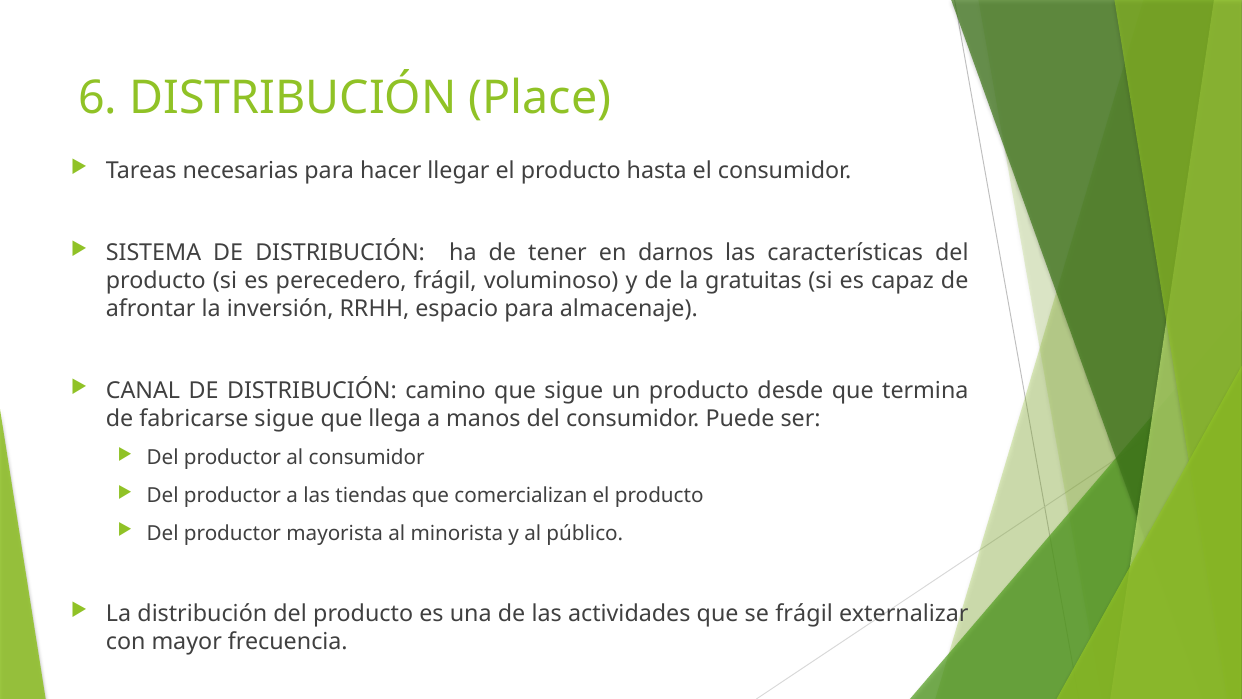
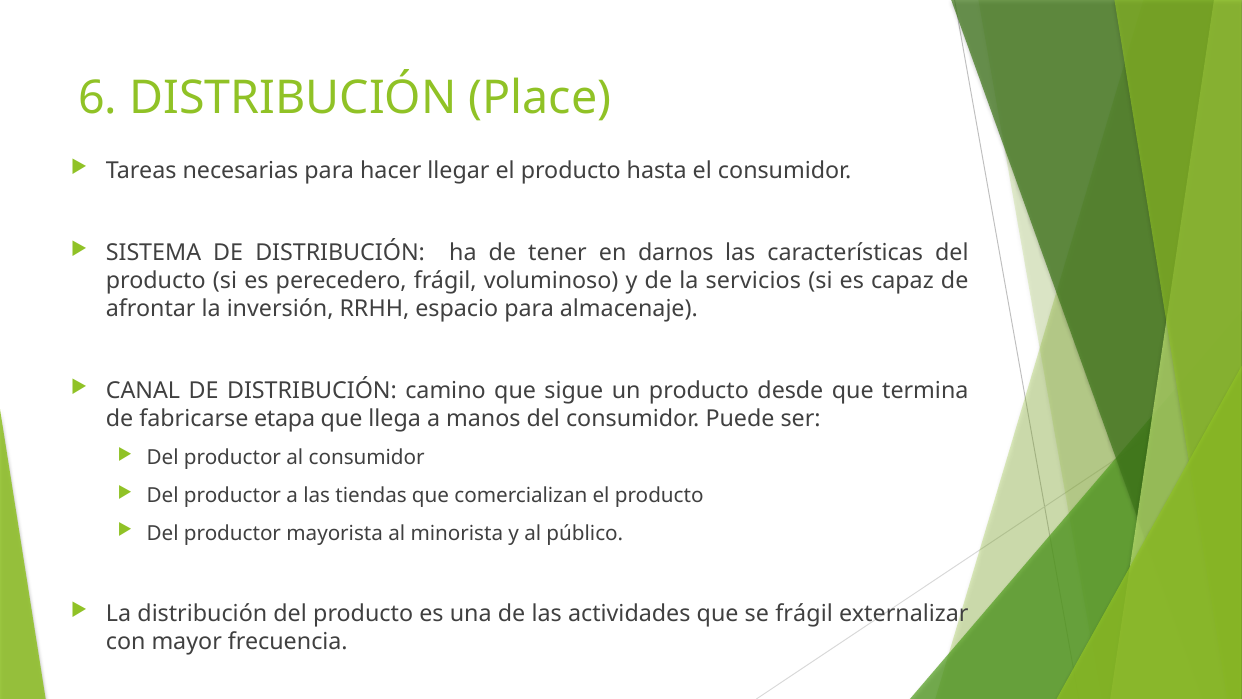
gratuitas: gratuitas -> servicios (753, 281)
fabricarse sigue: sigue -> etapa (285, 419)
